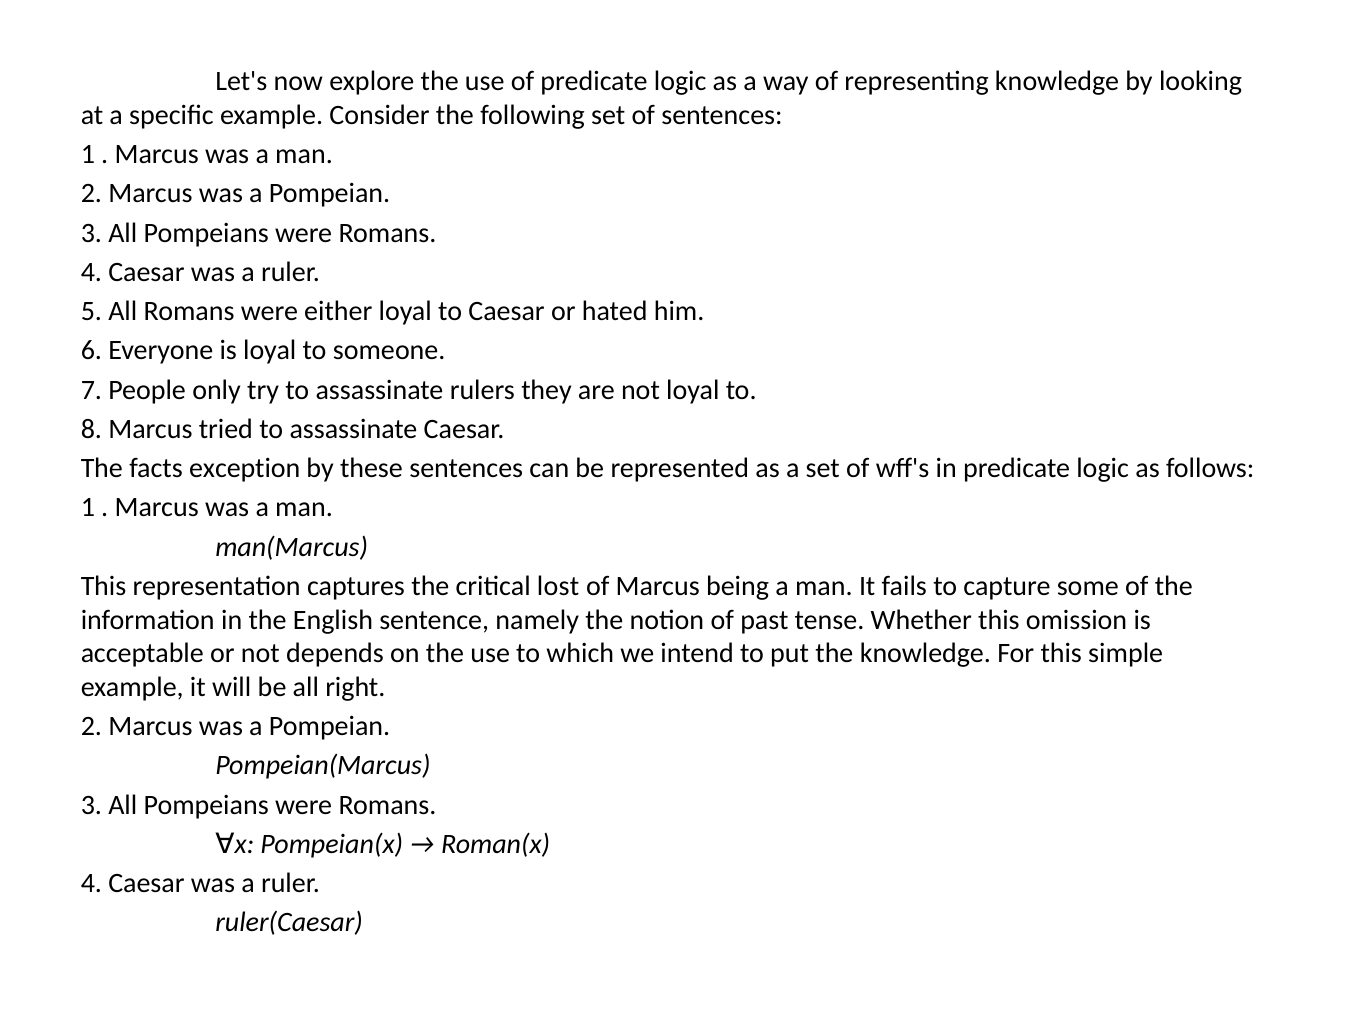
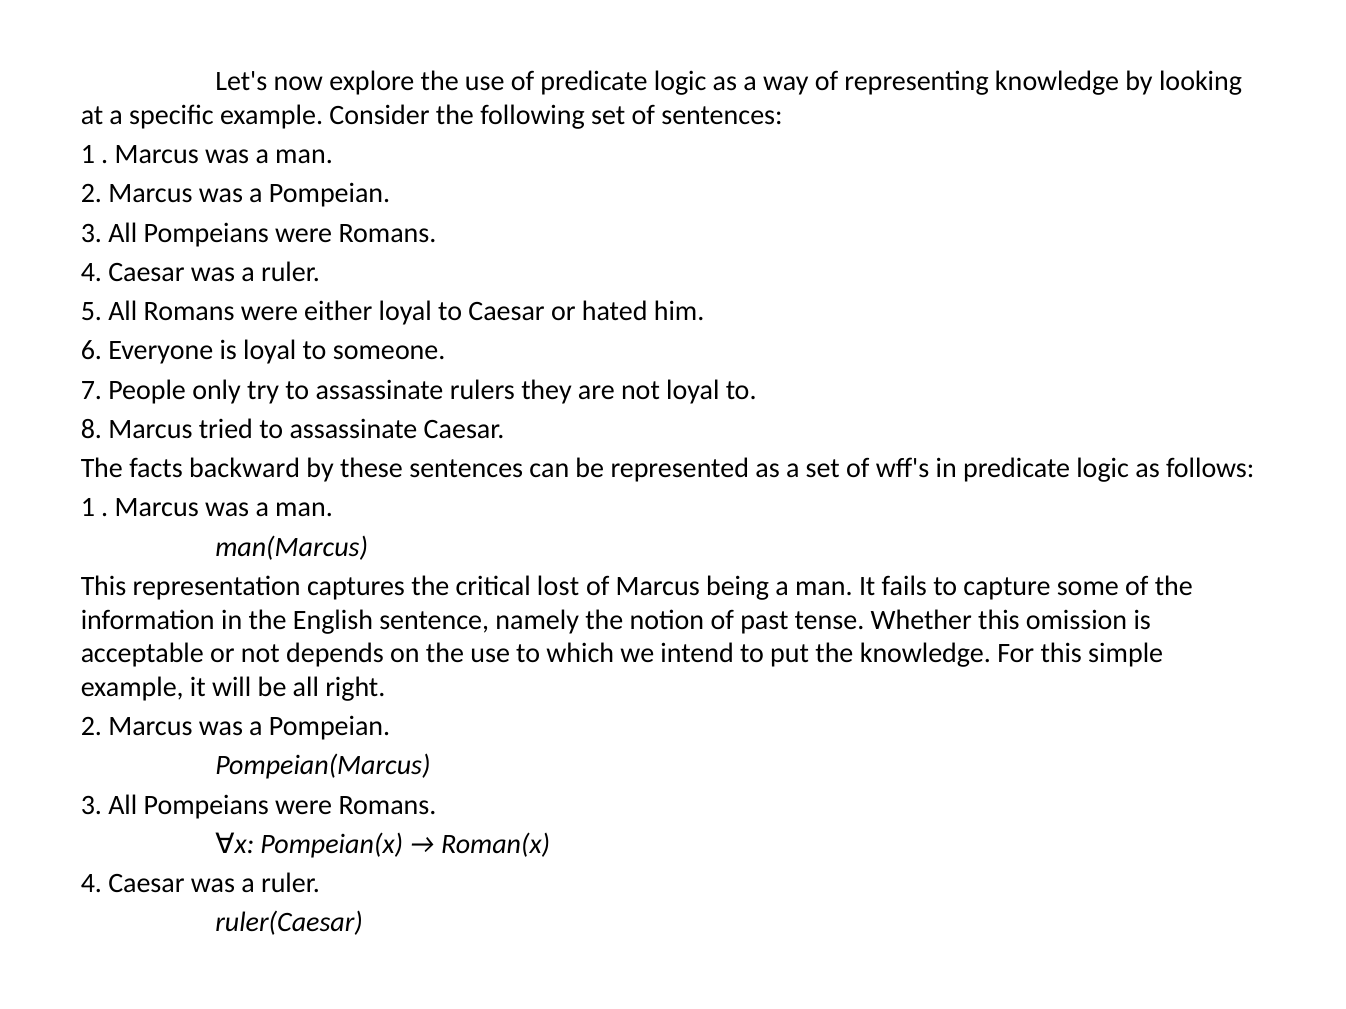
exception: exception -> backward (245, 469)
